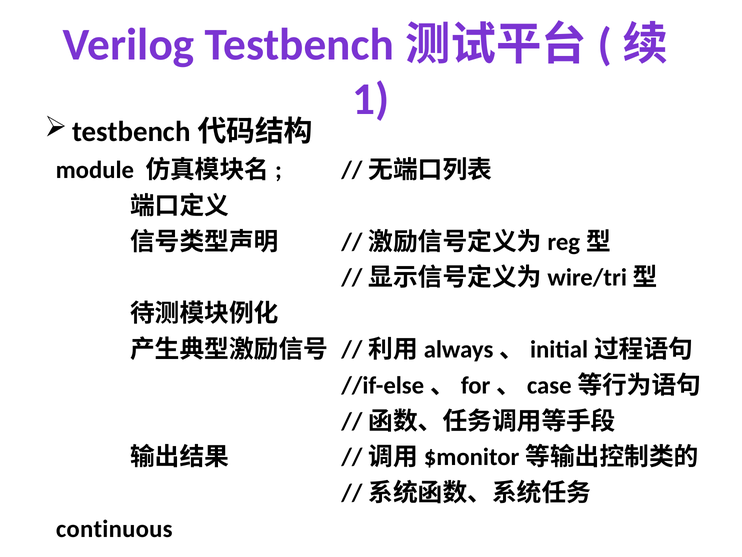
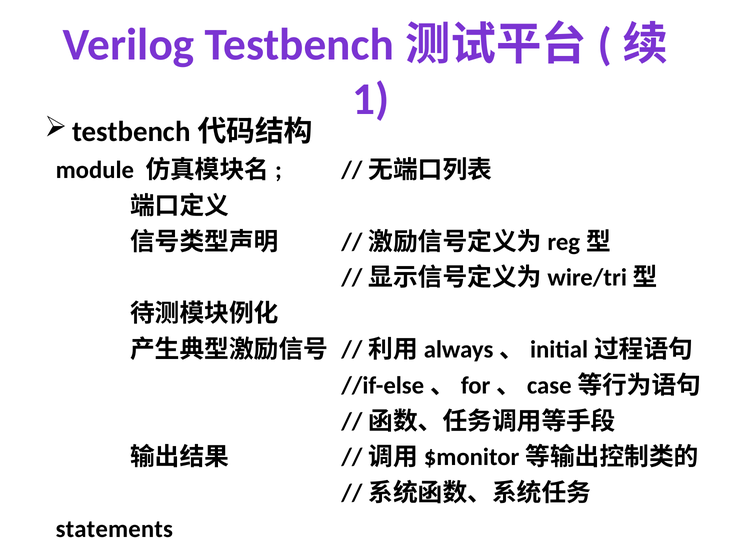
continuous: continuous -> statements (114, 529)
